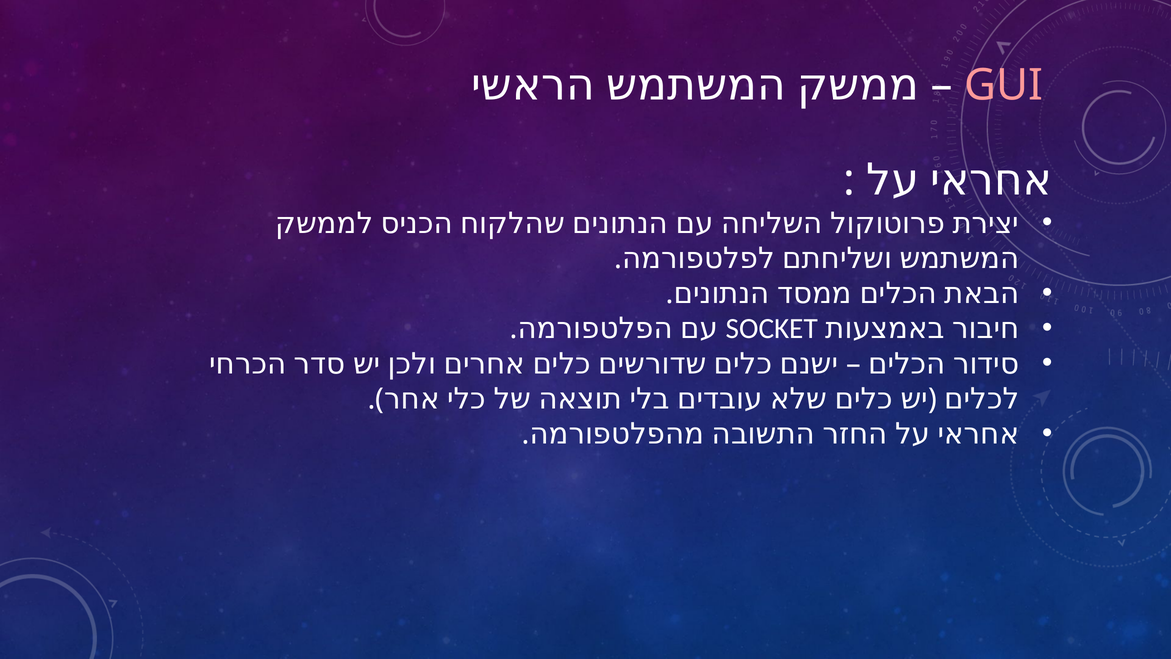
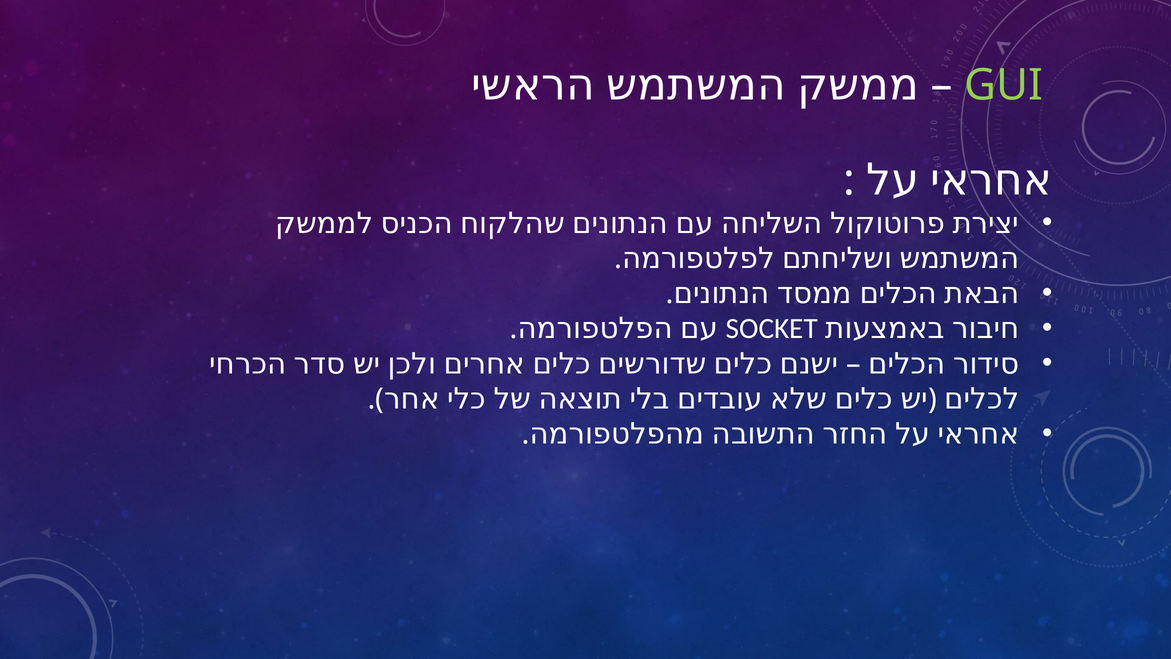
GUI colour: pink -> light green (1004, 85)
